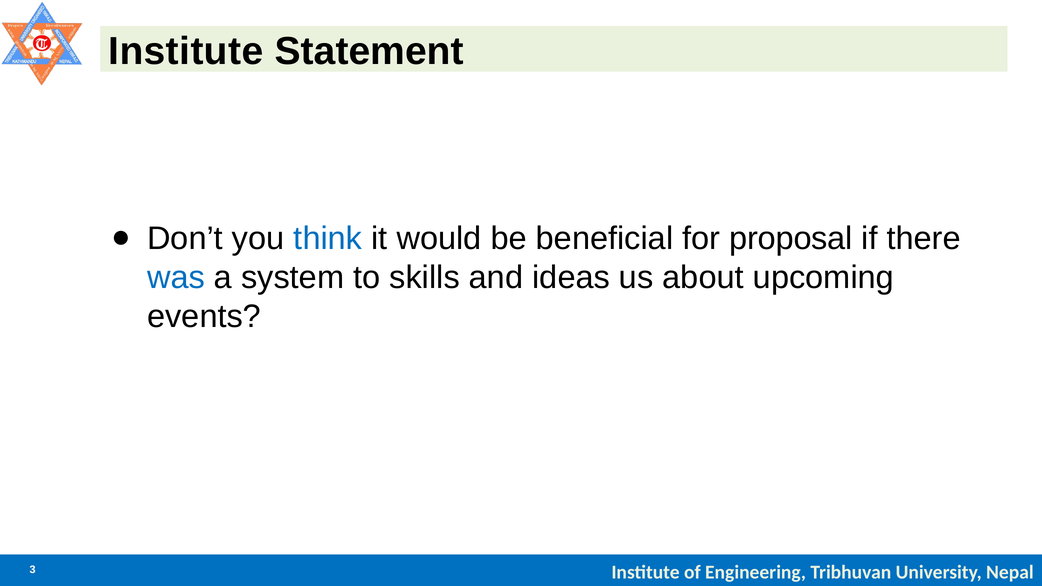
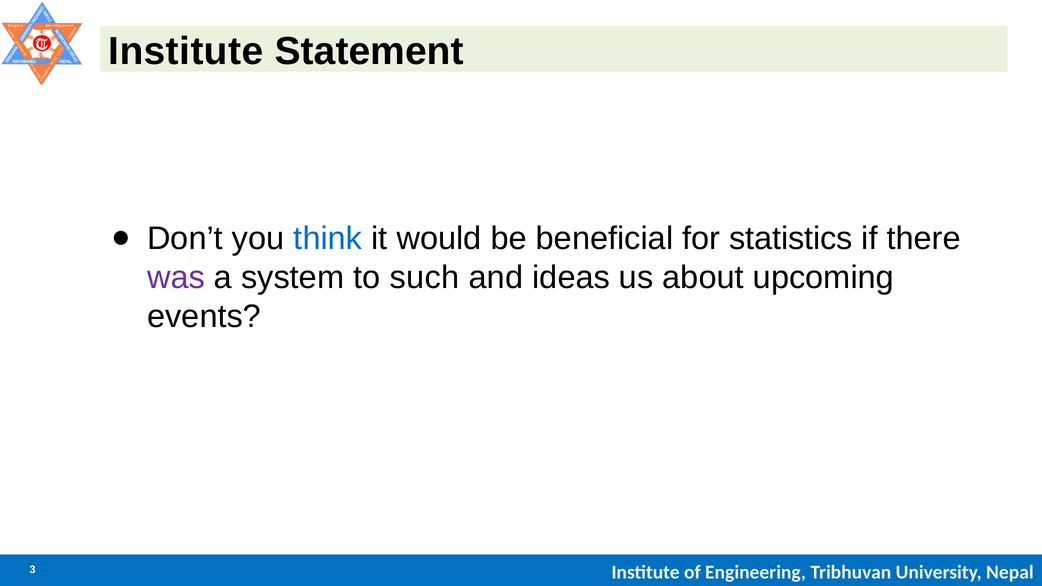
proposal: proposal -> statistics (791, 238)
was colour: blue -> purple (176, 277)
skills: skills -> such (424, 277)
